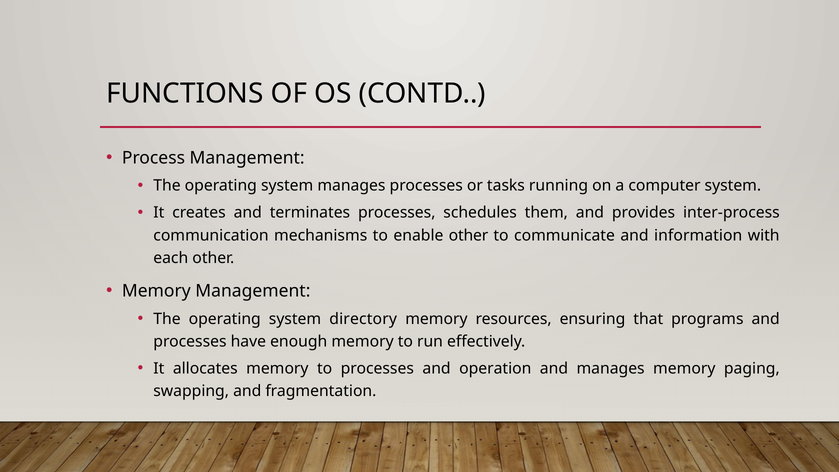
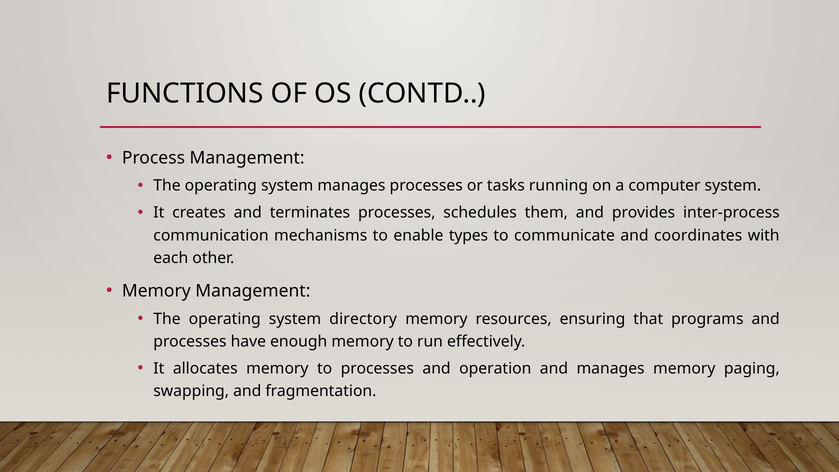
enable other: other -> types (468, 235)
information: information -> coordinates (698, 235)
